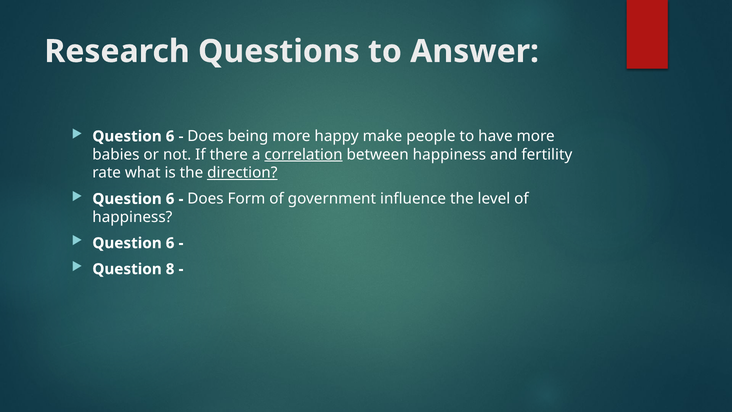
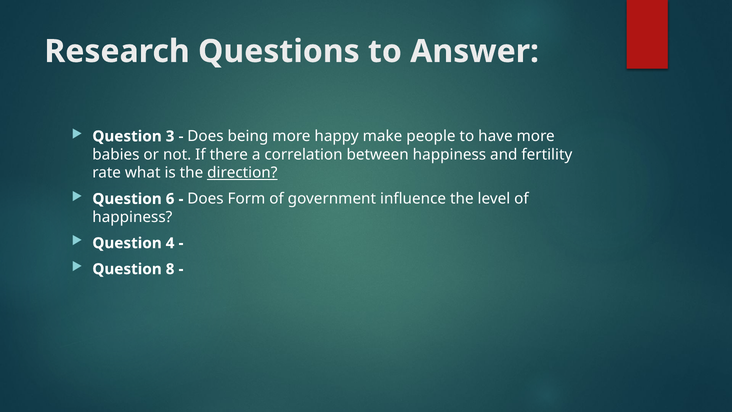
6: 6 -> 3 (170, 136)
correlation underline: present -> none (303, 155)
6: 6 -> 4 (170, 243)
